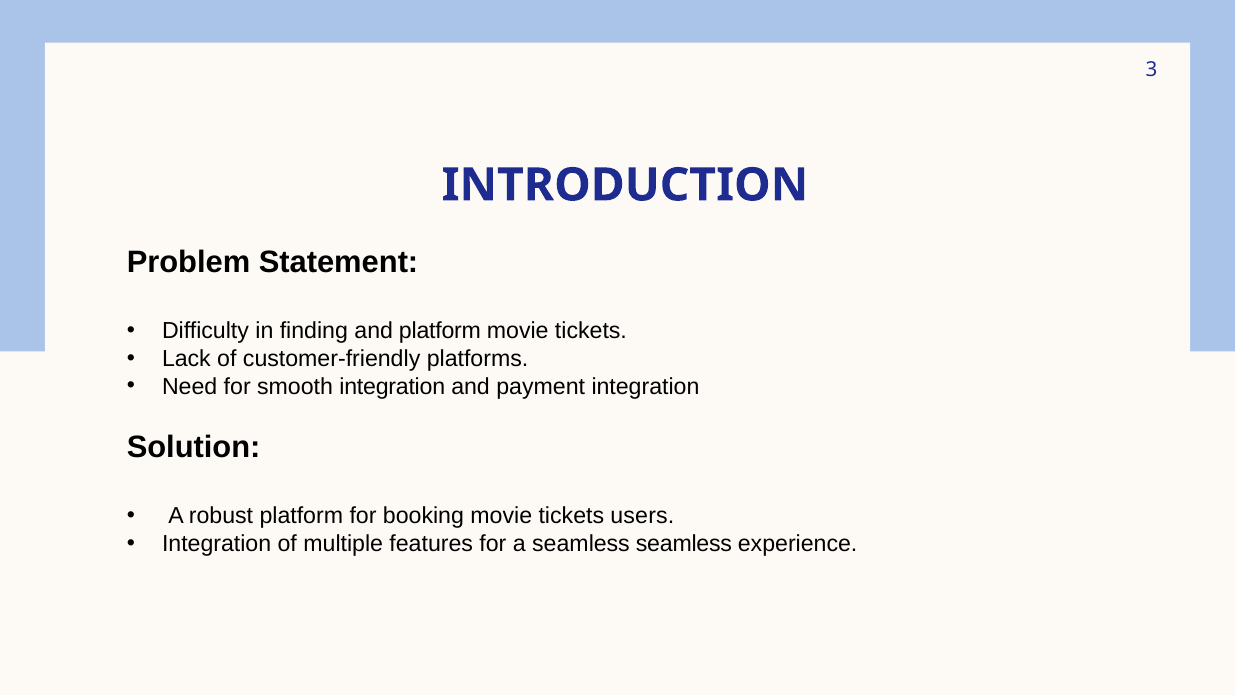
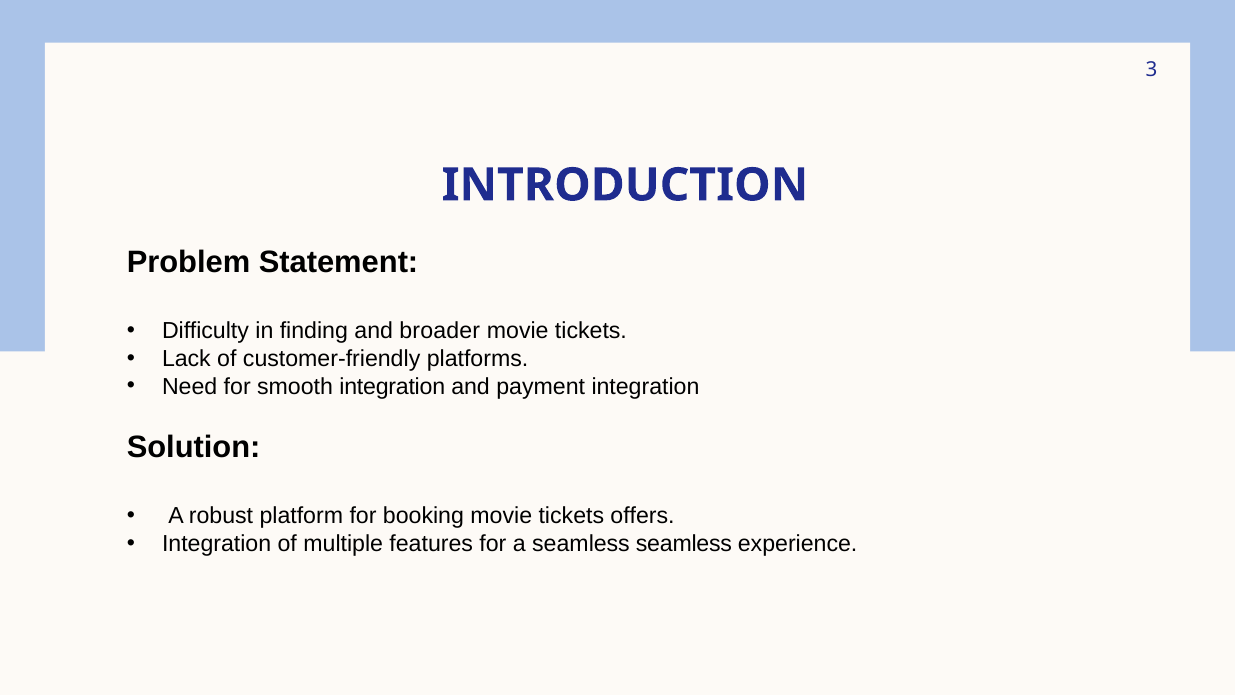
and platform: platform -> broader (440, 331)
users: users -> offers (642, 516)
